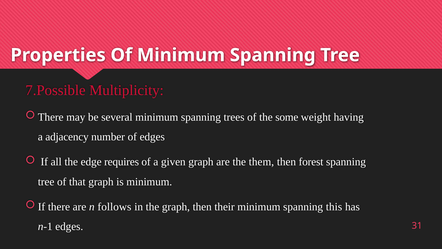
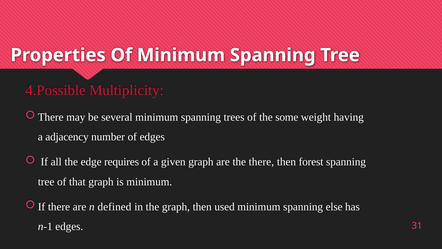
7.Possible: 7.Possible -> 4.Possible (55, 90)
the them: them -> there (261, 162)
follows: follows -> defined (114, 206)
their: their -> used (225, 206)
this: this -> else (334, 206)
